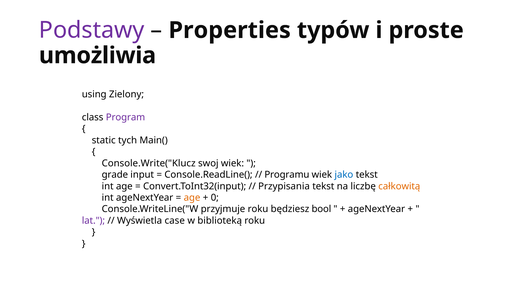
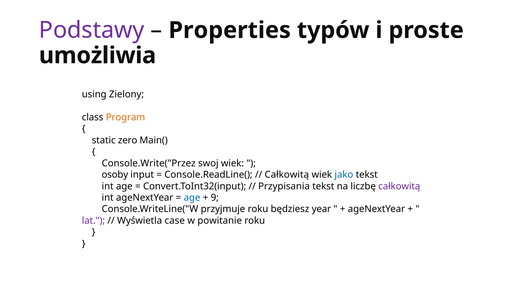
Program colour: purple -> orange (126, 117)
tych: tych -> zero (128, 140)
Console.Write("Klucz: Console.Write("Klucz -> Console.Write("Przez (149, 163)
grade: grade -> osoby (115, 175)
Programu: Programu -> Całkowitą (287, 175)
całkowitą colour: orange -> purple (399, 186)
age colour: orange -> blue (192, 198)
0: 0 -> 9 (215, 198)
bool: bool -> year (321, 209)
biblioteką: biblioteką -> powitanie (220, 221)
